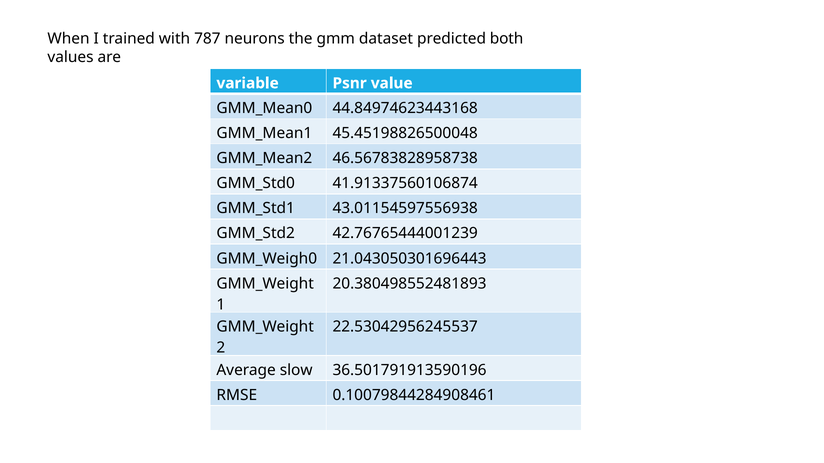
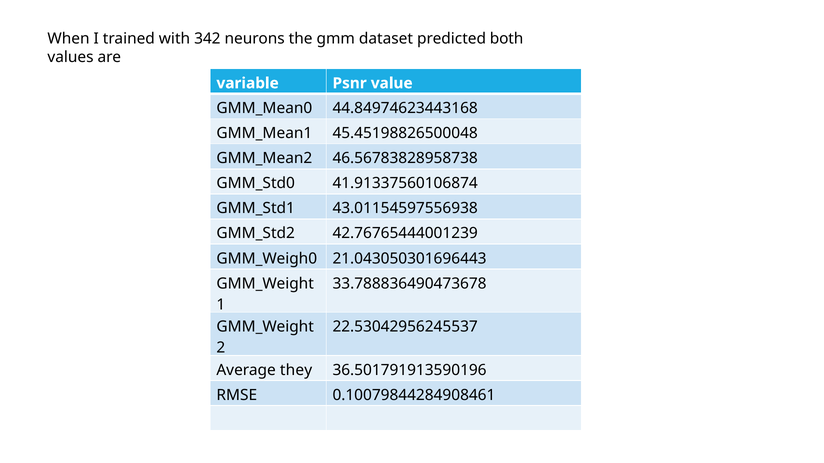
787: 787 -> 342 (207, 39)
20.380498552481893: 20.380498552481893 -> 33.788836490473678 (410, 284)
slow: slow -> they (296, 370)
